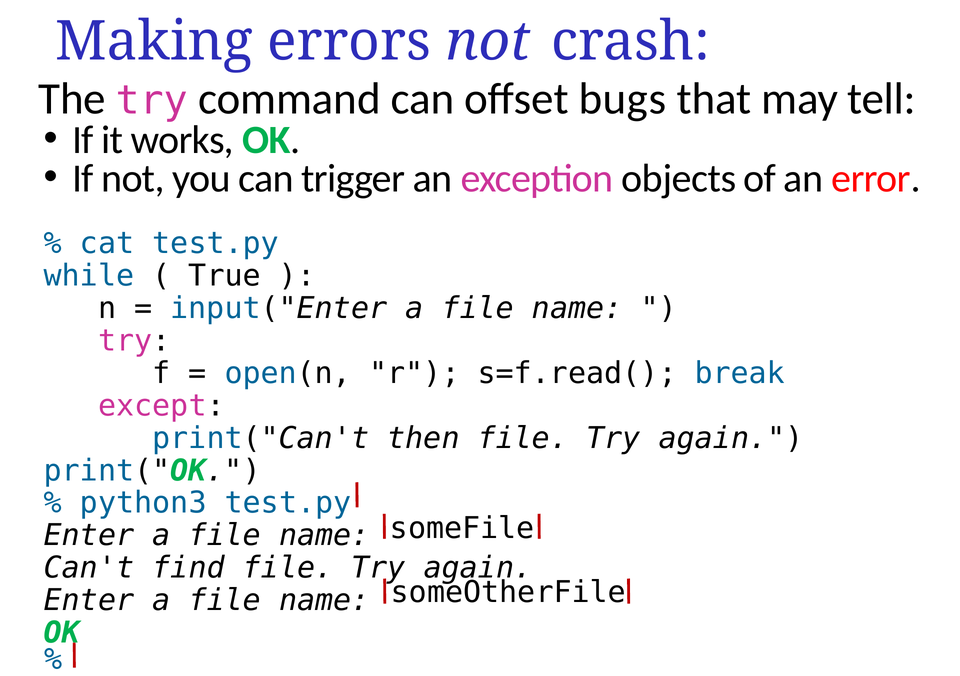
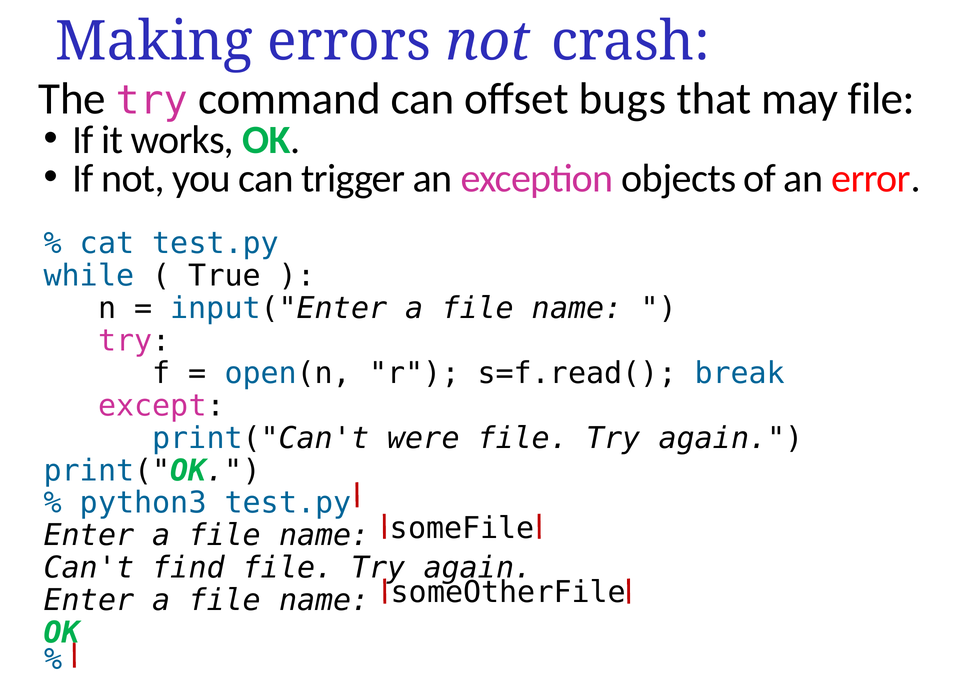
may tell: tell -> file (881, 99)
then: then -> were (423, 438)
